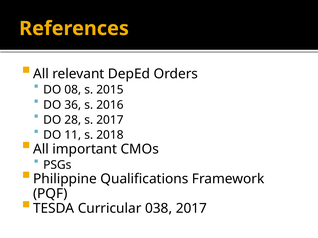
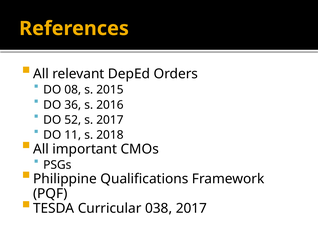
28: 28 -> 52 (73, 120)
